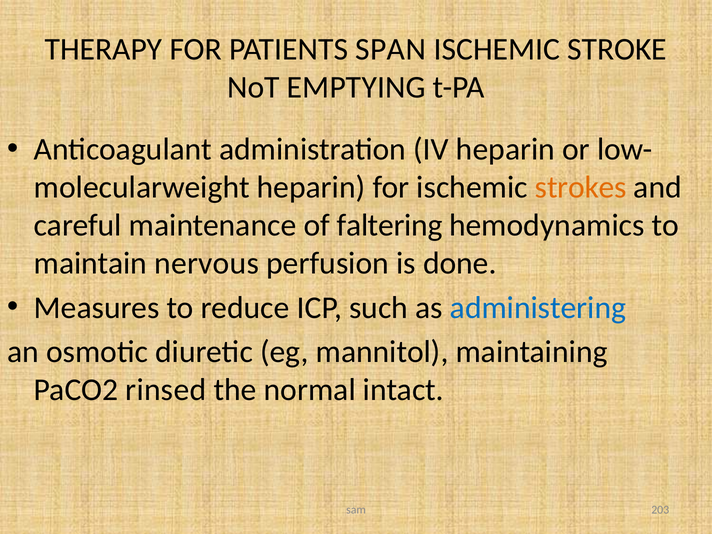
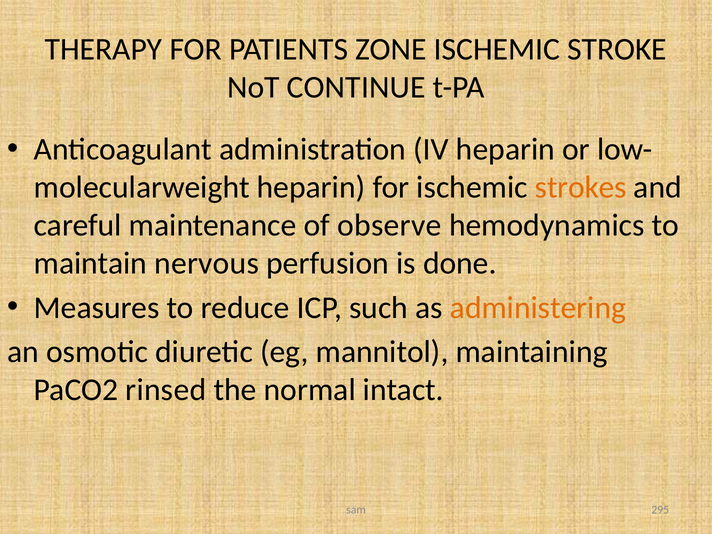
SPAN: SPAN -> ZONE (391, 49)
EMPTYING: EMPTYING -> CONTINUE (356, 87)
faltering: faltering -> observe (389, 225)
administering colour: blue -> orange (538, 308)
203: 203 -> 295 (660, 510)
